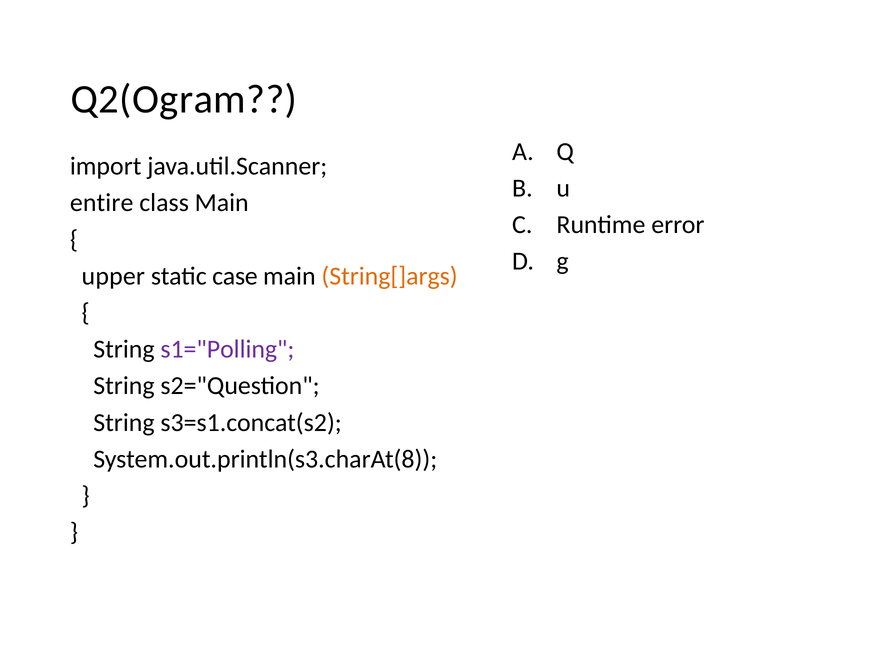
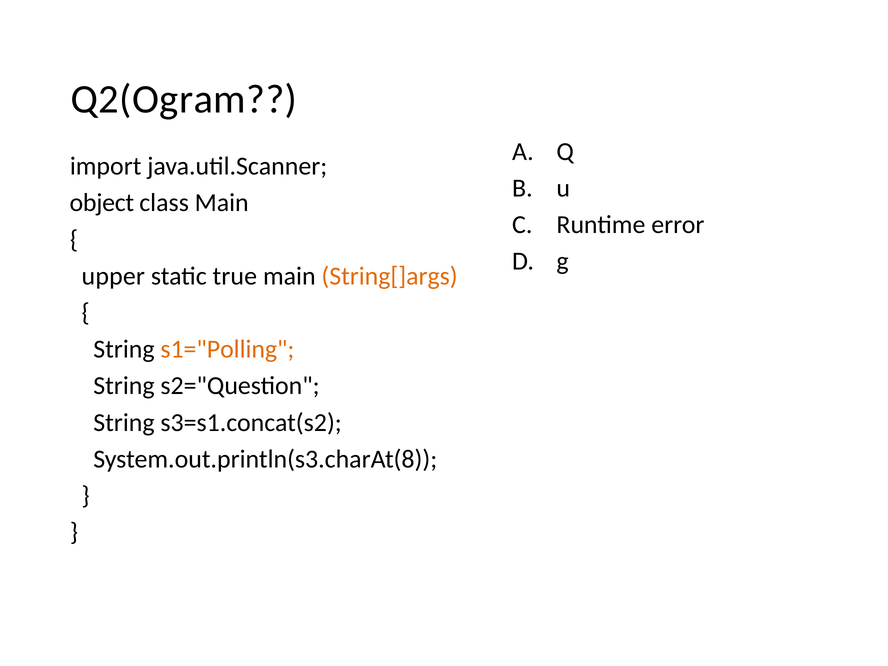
entire: entire -> object (102, 203)
case: case -> true (235, 276)
s1="Polling colour: purple -> orange (227, 349)
